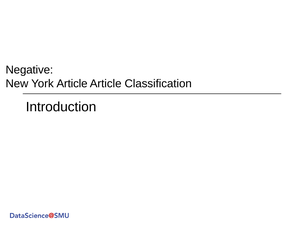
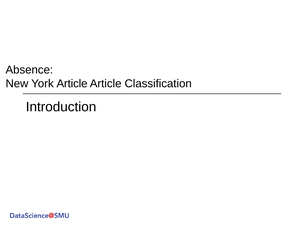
Negative: Negative -> Absence (29, 70)
